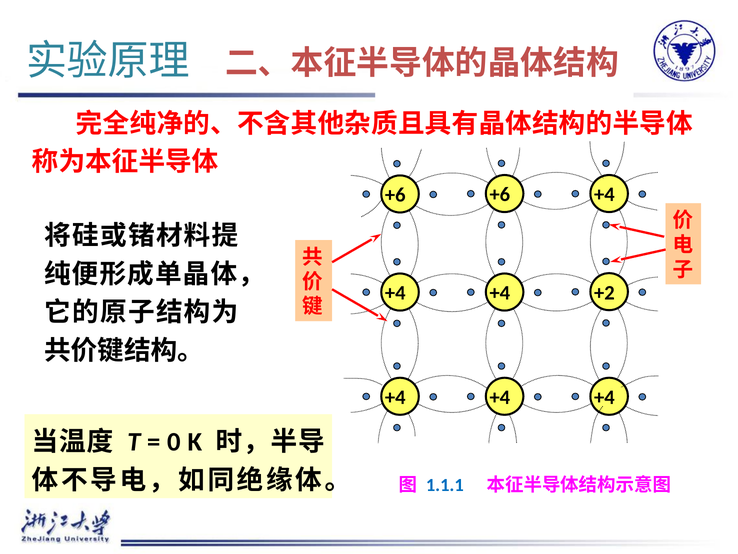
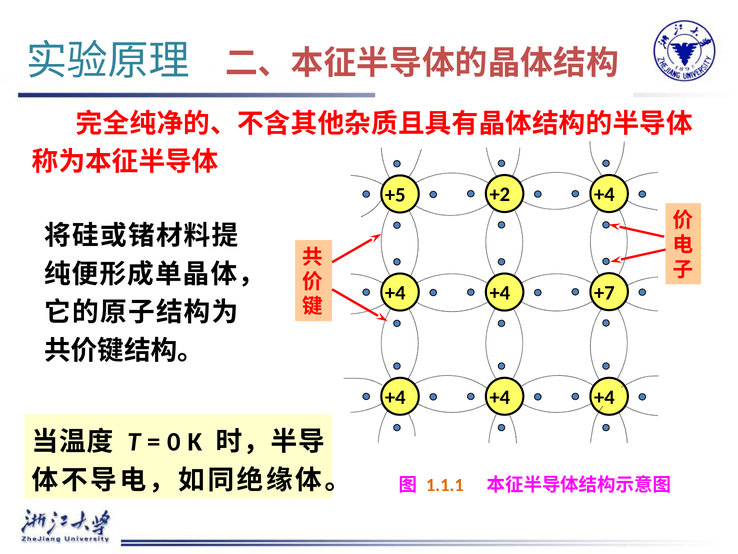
+6: +6 -> +2 (500, 194)
+6: +6 -> +5 (395, 195)
+2: +2 -> +7 (604, 292)
1.1.1 colour: blue -> orange (445, 485)
